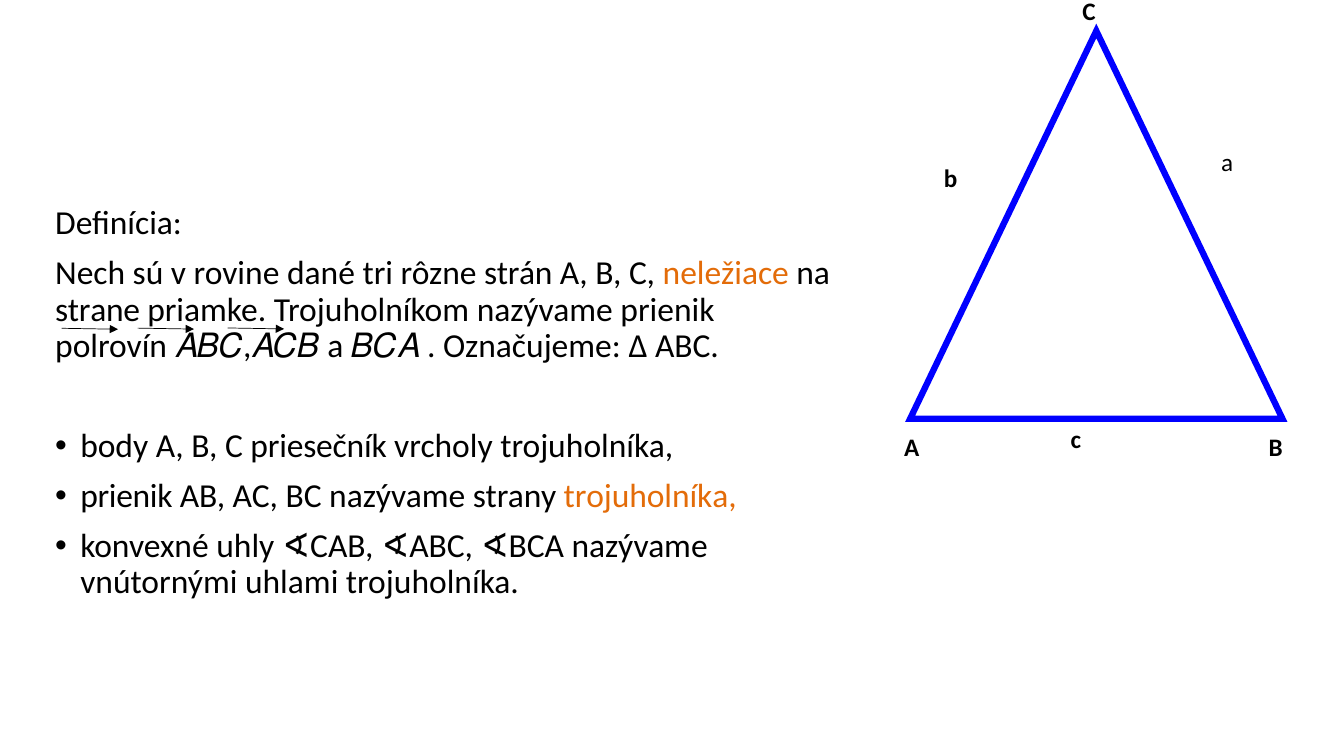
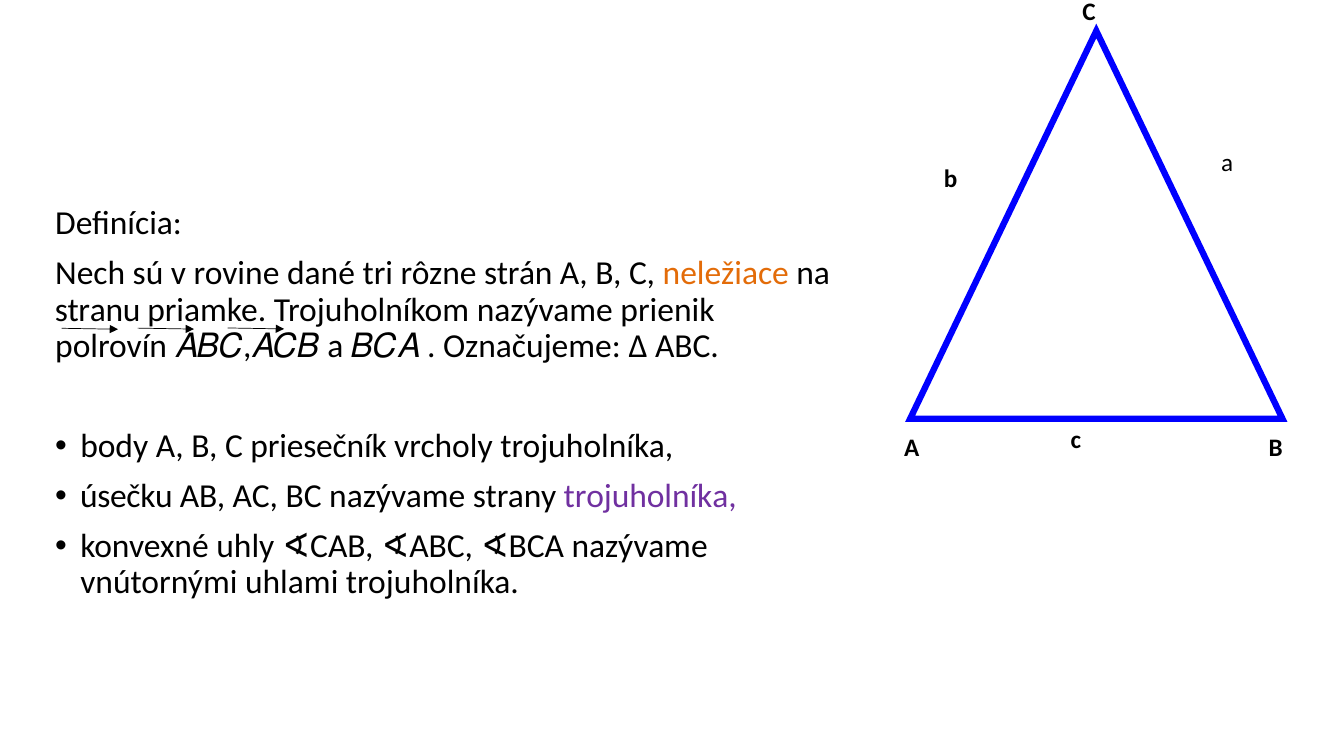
strane: strane -> stranu (98, 310)
prienik: prienik -> úsečku (126, 497)
trojuholníka colour: orange -> purple (650, 497)
